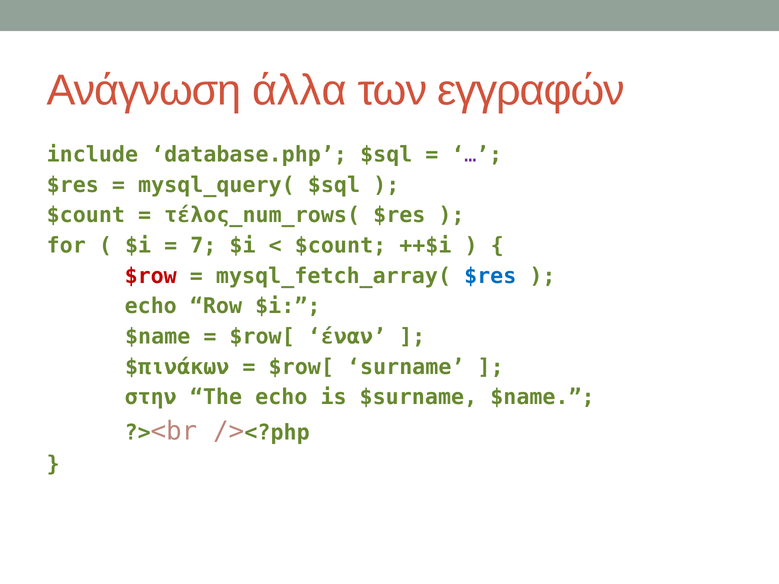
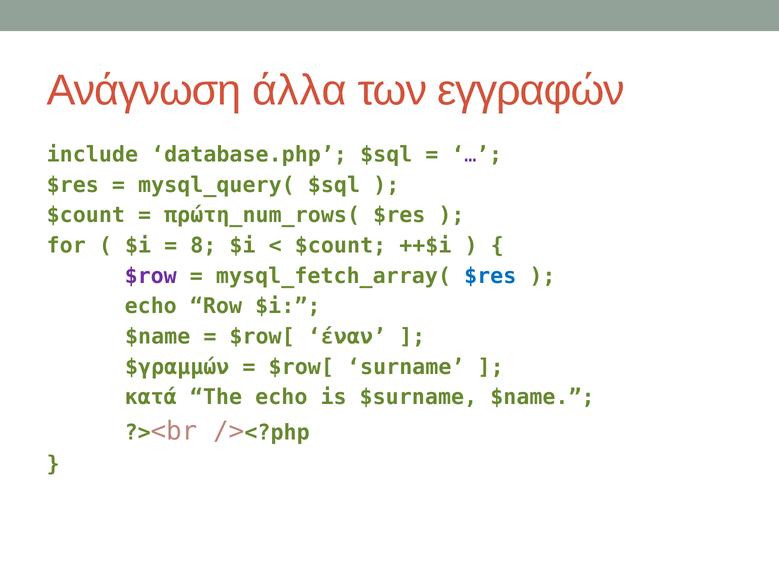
τέλος_num_rows(: τέλος_num_rows( -> πρώτη_num_rows( (262, 215)
7: 7 -> 8 (203, 246)
$row colour: red -> purple (151, 276)
$πινάκων: $πινάκων -> $γραμμών (177, 367)
στην: στην -> κατά (151, 397)
